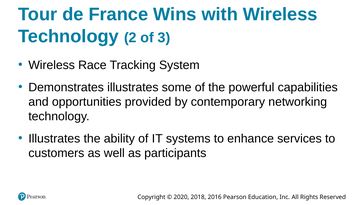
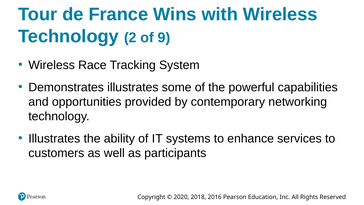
3: 3 -> 9 (164, 38)
